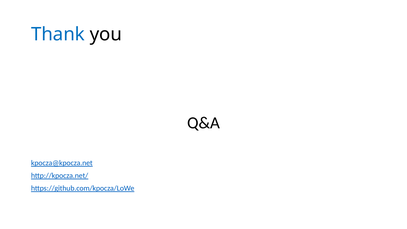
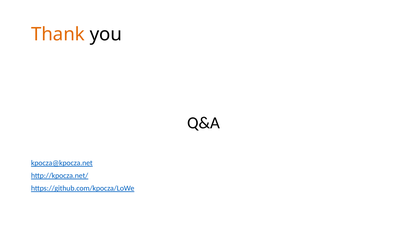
Thank colour: blue -> orange (58, 34)
